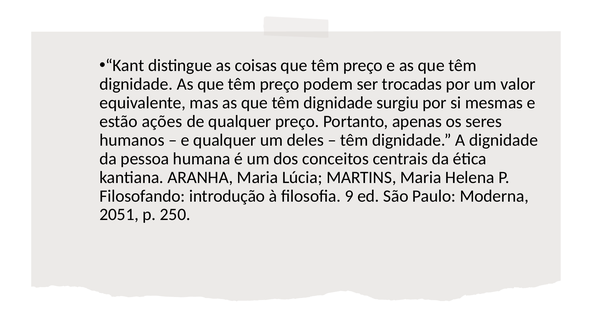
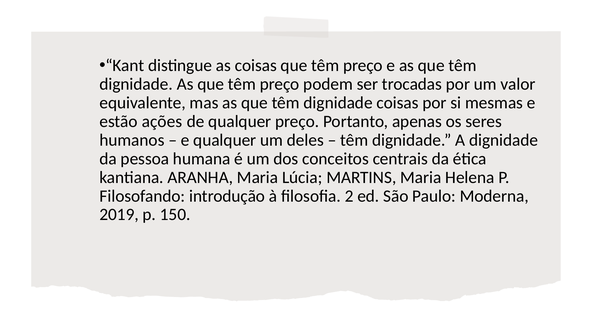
dignidade surgiu: surgiu -> coisas (398, 103)
9: 9 -> 2 (349, 196)
2051: 2051 -> 2019 (119, 215)
250: 250 -> 150 (175, 215)
